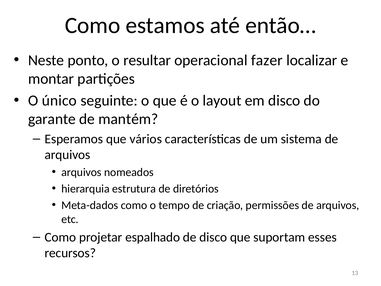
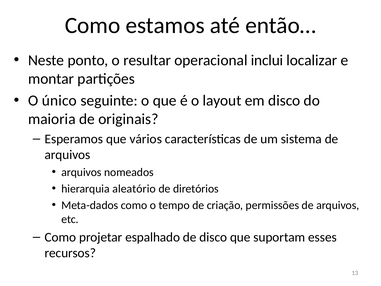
fazer: fazer -> inclui (267, 60)
garante: garante -> maioria (52, 119)
mantém: mantém -> originais (128, 119)
estrutura: estrutura -> aleatório (134, 189)
